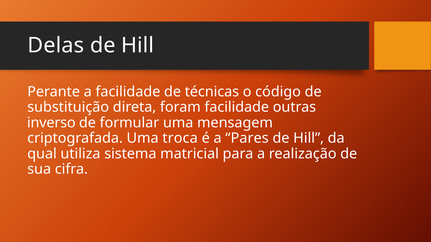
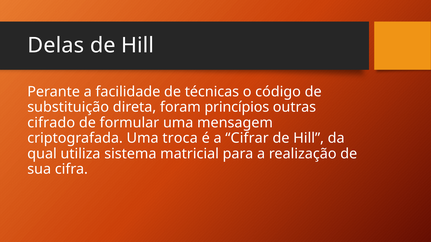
foram facilidade: facilidade -> princípios (237, 107)
inverso: inverso -> cifrado (51, 123)
Pares: Pares -> Cifrar (247, 138)
